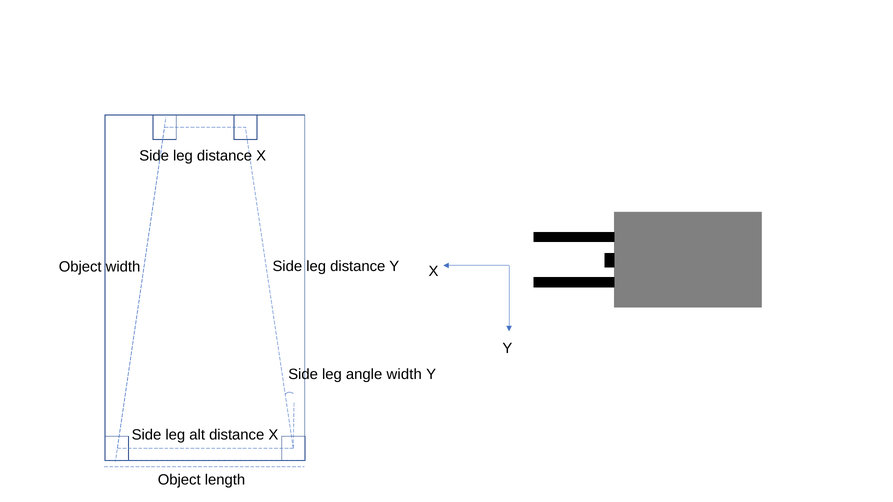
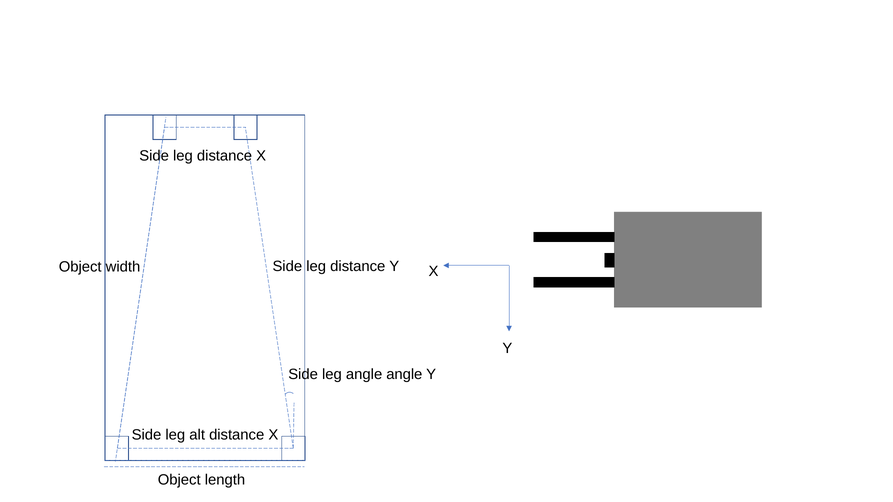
angle width: width -> angle (404, 375)
